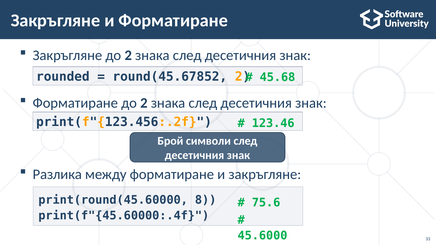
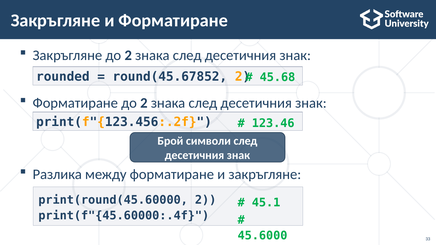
print(round(45.60000 8: 8 -> 2 (206, 200)
75.6: 75.6 -> 45.1 (266, 203)
